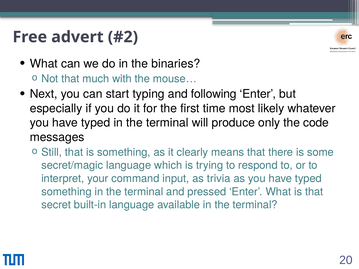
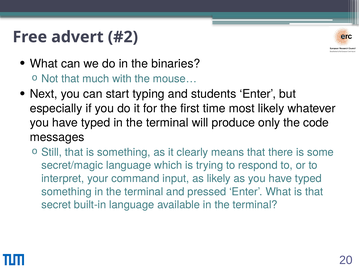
following: following -> students (214, 94)
as trivia: trivia -> likely (219, 179)
